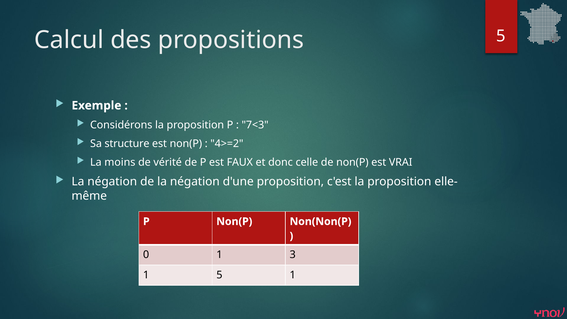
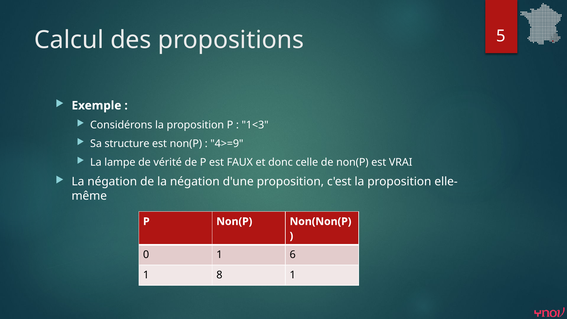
7<3: 7<3 -> 1<3 (255, 125)
4>=2: 4>=2 -> 4>=9 (227, 144)
moins: moins -> lampe (120, 162)
3: 3 -> 6 (293, 255)
1 5: 5 -> 8 (219, 275)
